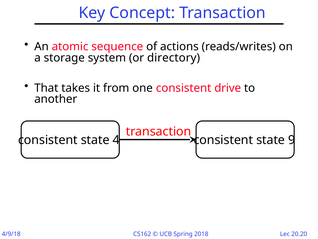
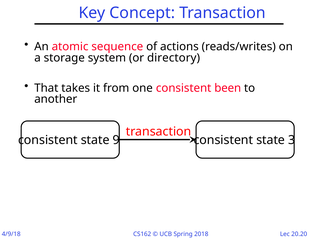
drive: drive -> been (228, 88)
4: 4 -> 9 (116, 140)
9: 9 -> 3 (292, 140)
